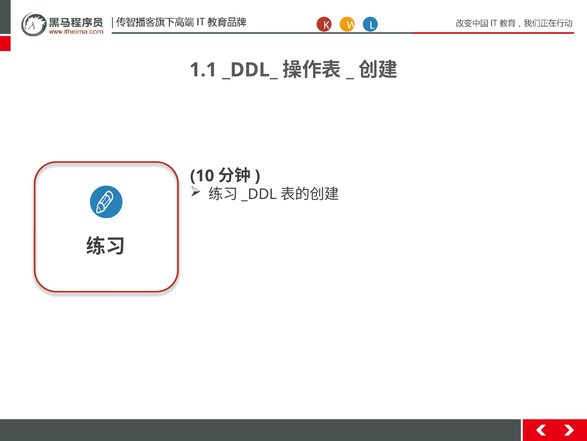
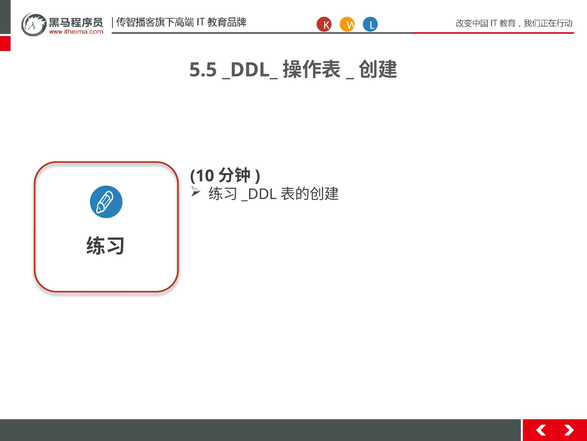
1.1: 1.1 -> 5.5 (203, 70)
